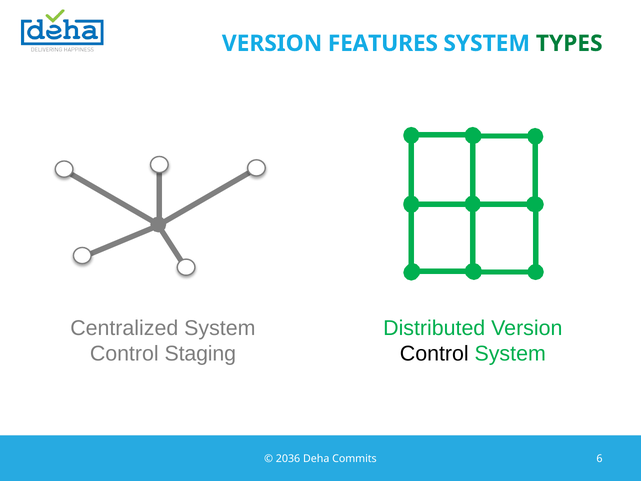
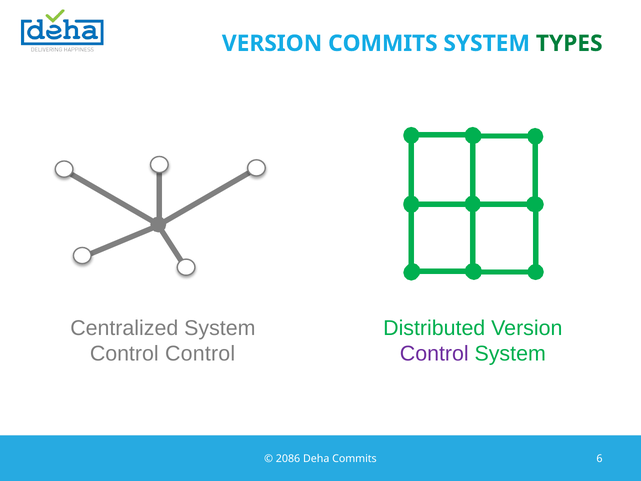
VERSION FEATURES: FEATURES -> COMMITS (383, 43)
Control Staging: Staging -> Control (200, 353)
Control colour: black -> purple (434, 353)
2036: 2036 -> 2086 (288, 458)
